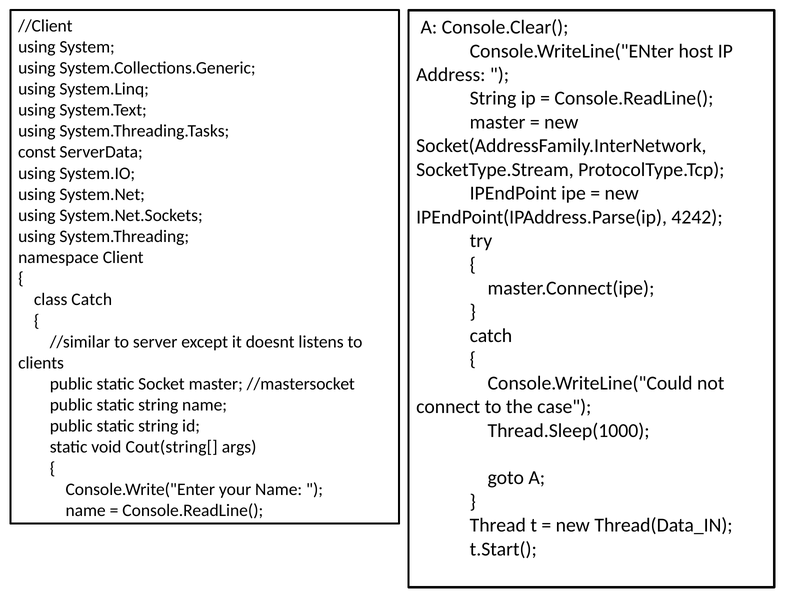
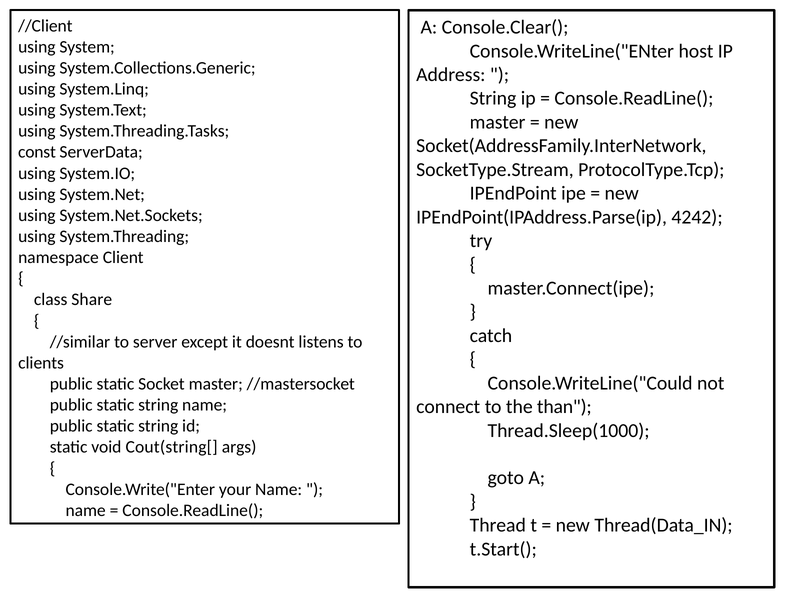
class Catch: Catch -> Share (92, 299)
case: case -> than (564, 406)
